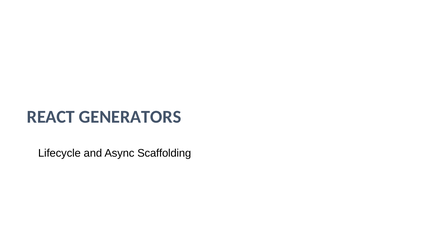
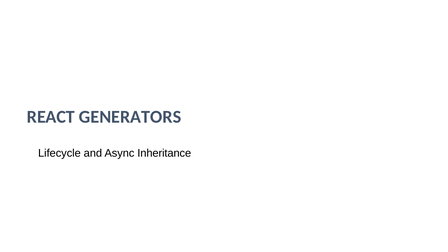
Scaffolding: Scaffolding -> Inheritance (164, 153)
